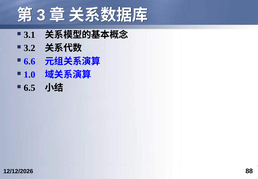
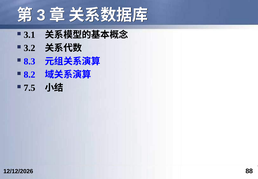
6.6: 6.6 -> 8.3 (29, 61)
1.0: 1.0 -> 8.2 (29, 74)
6.5: 6.5 -> 7.5 (29, 88)
